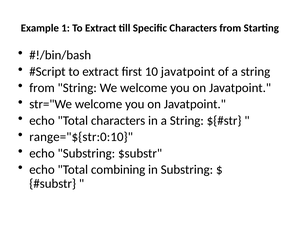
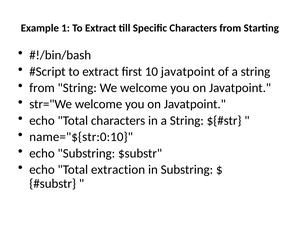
range="${str:0:10: range="${str:0:10 -> name="${str:0:10 (81, 137)
combining: combining -> extraction (118, 170)
